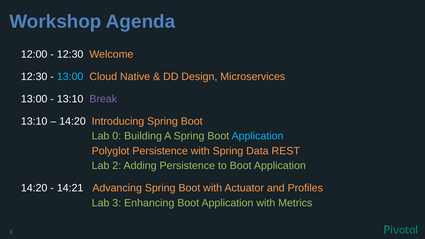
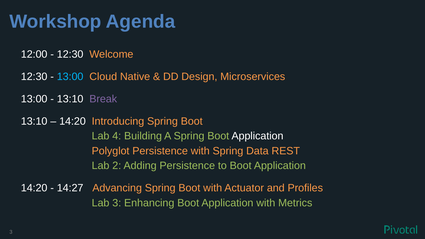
0: 0 -> 4 (117, 136)
Application colour: light blue -> white (257, 136)
14:21: 14:21 -> 14:27 (70, 188)
